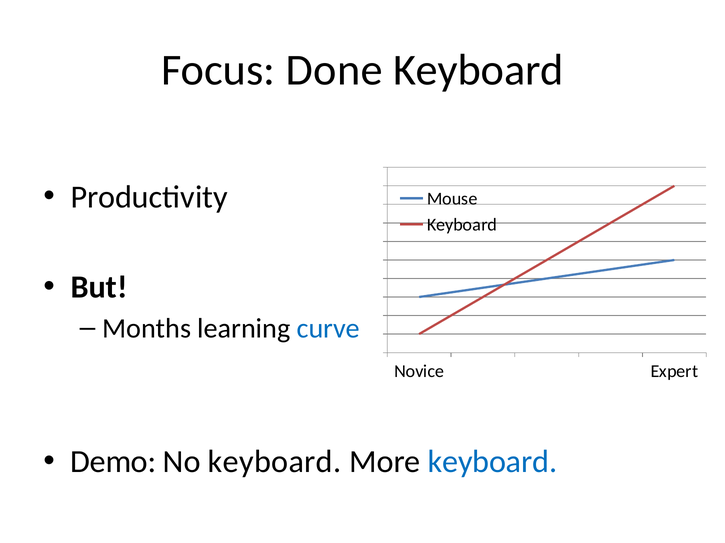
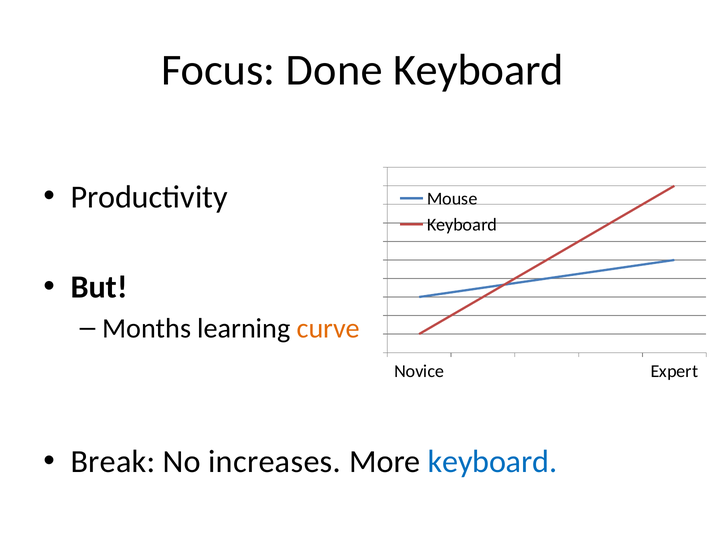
curve colour: blue -> orange (328, 329)
Demo: Demo -> Break (113, 462)
No keyboard: keyboard -> increases (275, 462)
